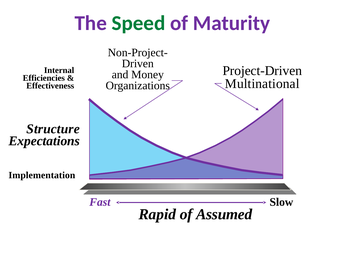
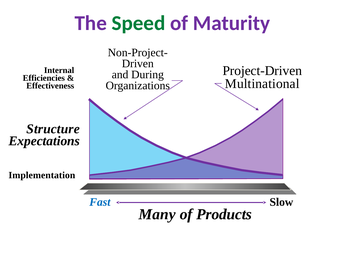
Money: Money -> During (148, 75)
Fast colour: purple -> blue (100, 202)
Rapid: Rapid -> Many (157, 214)
Assumed: Assumed -> Products (224, 214)
